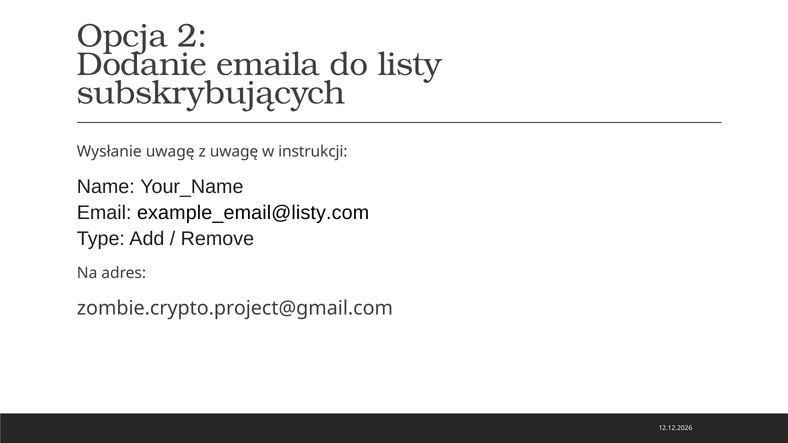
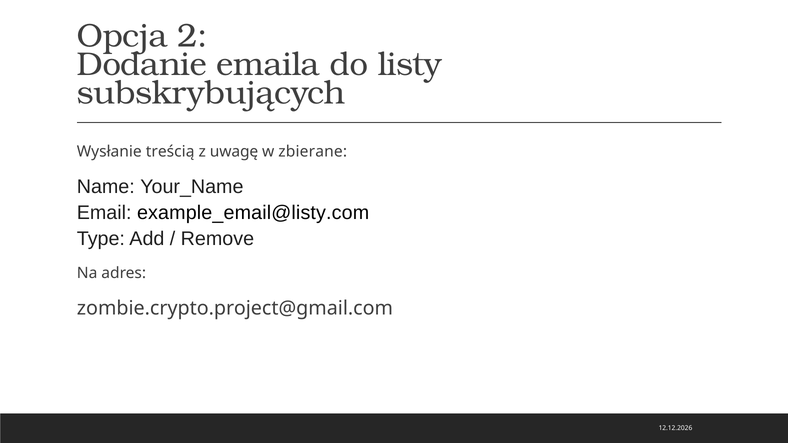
Wysłanie uwagę: uwagę -> treścią (170, 152)
instrukcji: instrukcji -> zbierane (313, 152)
